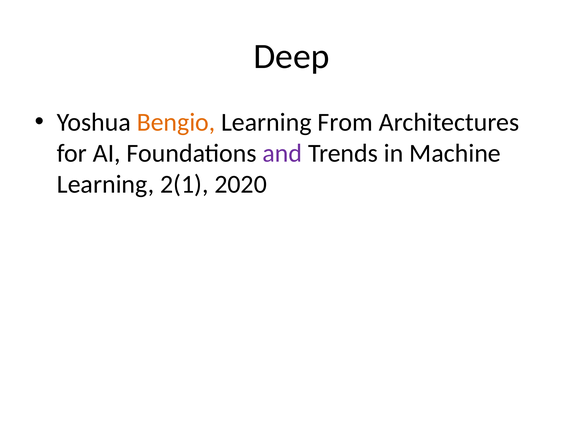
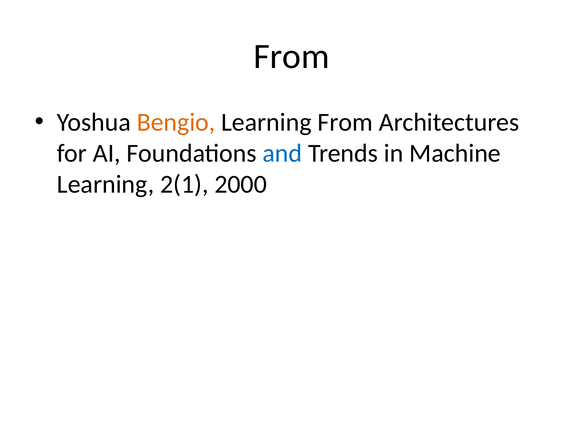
Deep: Deep -> From (291, 56)
and colour: purple -> blue (282, 153)
2020: 2020 -> 2000 (241, 185)
